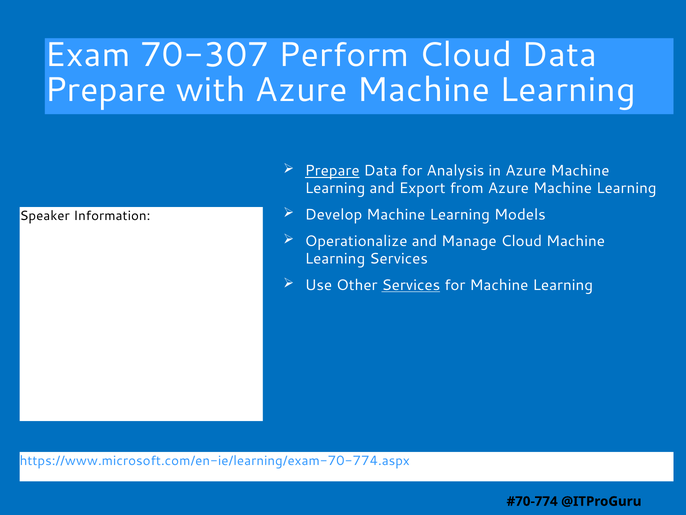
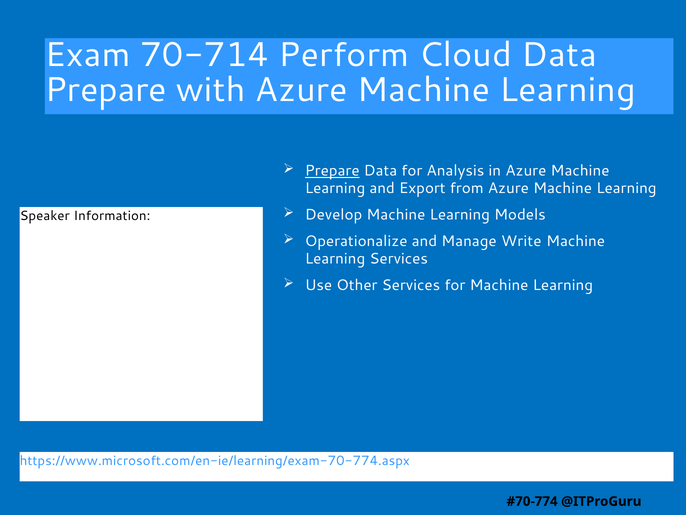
70-307: 70-307 -> 70-714 (205, 55)
Manage Cloud: Cloud -> Write (521, 241)
Services underline: present -> none (411, 285)
